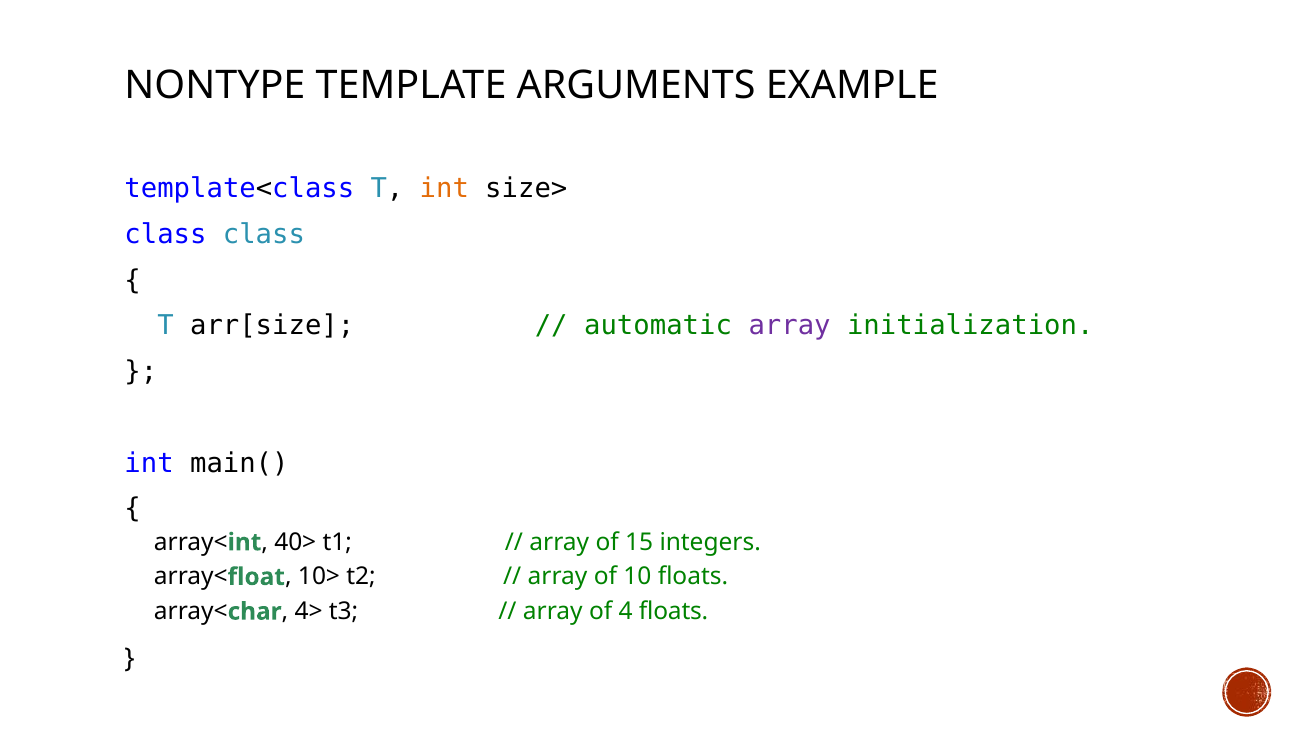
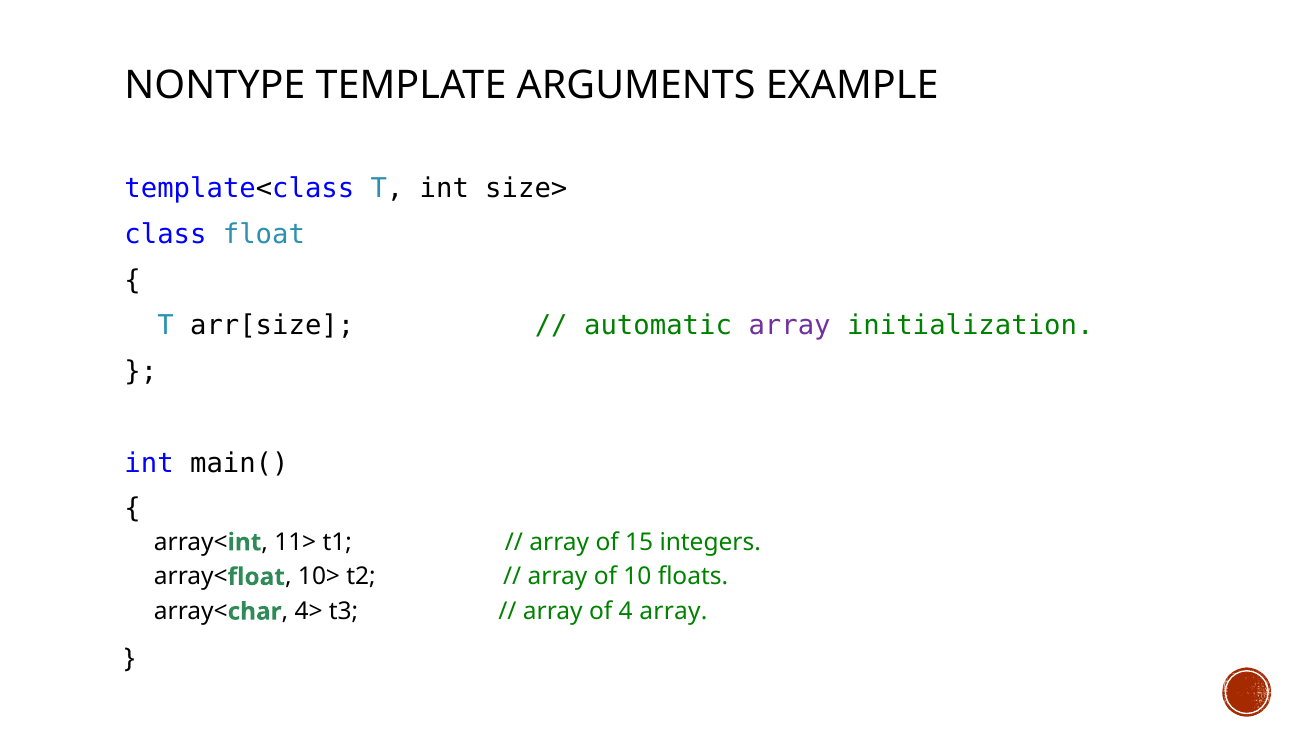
int colour: orange -> black (444, 189)
class class: class -> float (264, 234)
40>: 40> -> 11> (295, 542)
4 floats: floats -> array (673, 612)
